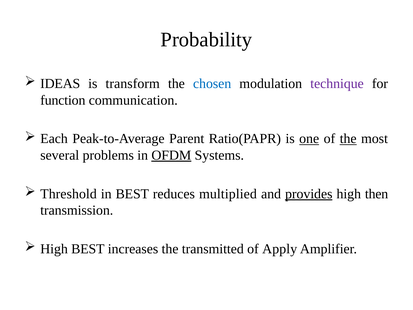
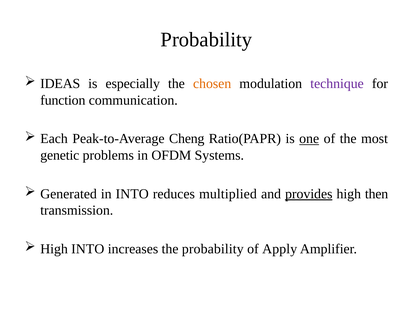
transform: transform -> especially (133, 84)
chosen colour: blue -> orange (212, 84)
Parent: Parent -> Cheng (187, 139)
the underline: present -> none (348, 139)
several: several -> genetic (60, 155)
OFDM underline: present -> none (171, 155)
Threshold: Threshold -> Generated (69, 194)
in BEST: BEST -> INTO (132, 194)
High BEST: BEST -> INTO (88, 249)
the transmitted: transmitted -> probability (213, 249)
